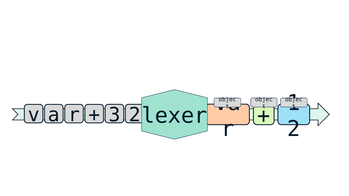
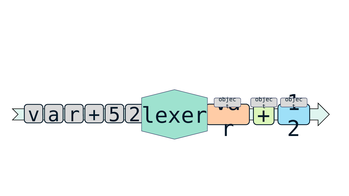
3: 3 -> 5 (115, 115)
